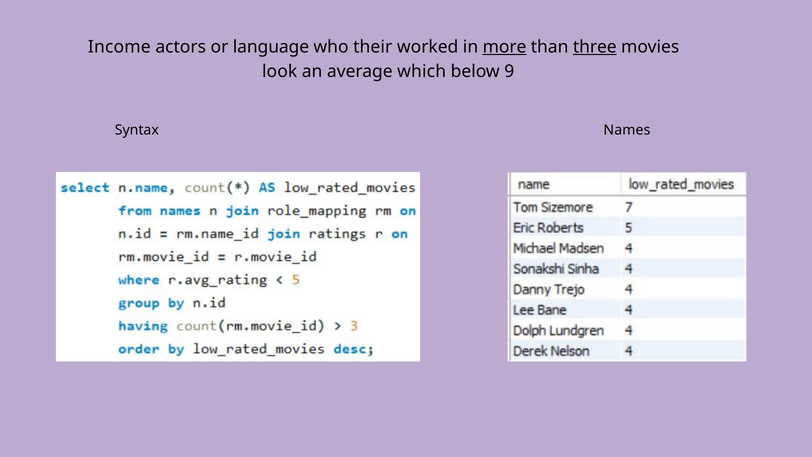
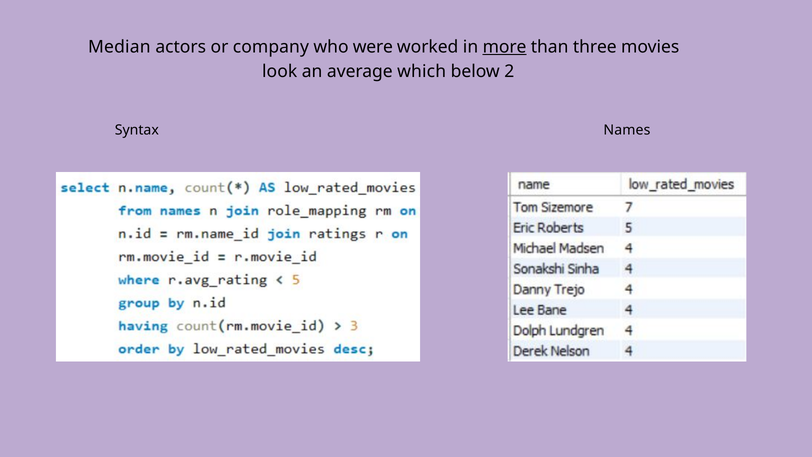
Income: Income -> Median (119, 47)
language: language -> company (271, 47)
their: their -> were (373, 47)
three underline: present -> none (595, 47)
9: 9 -> 2 (509, 71)
